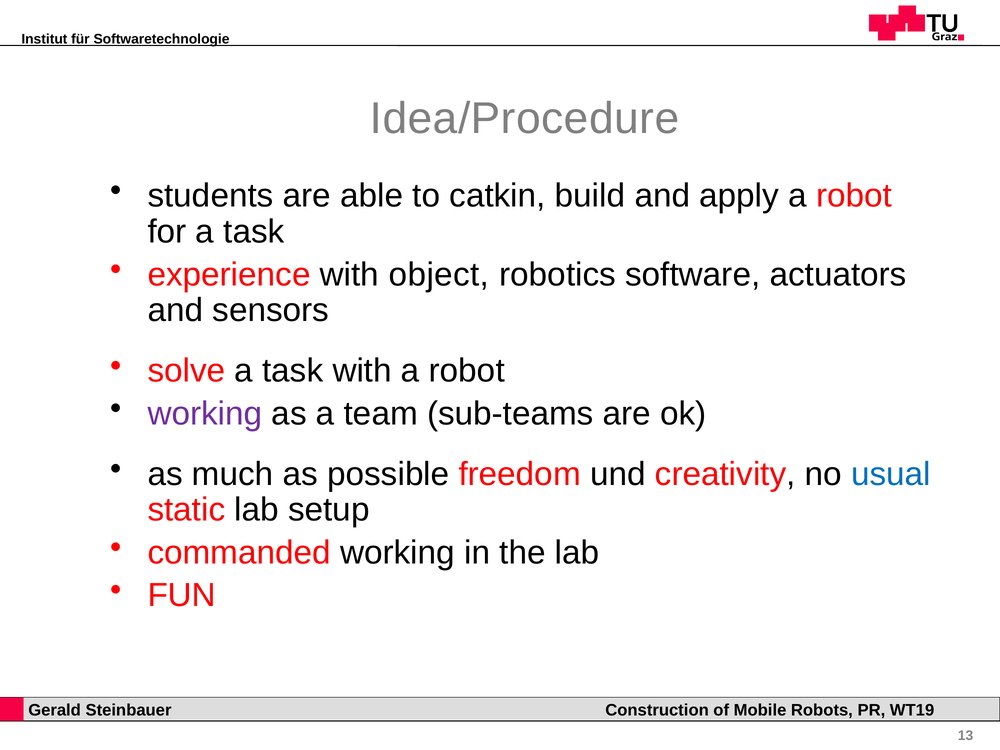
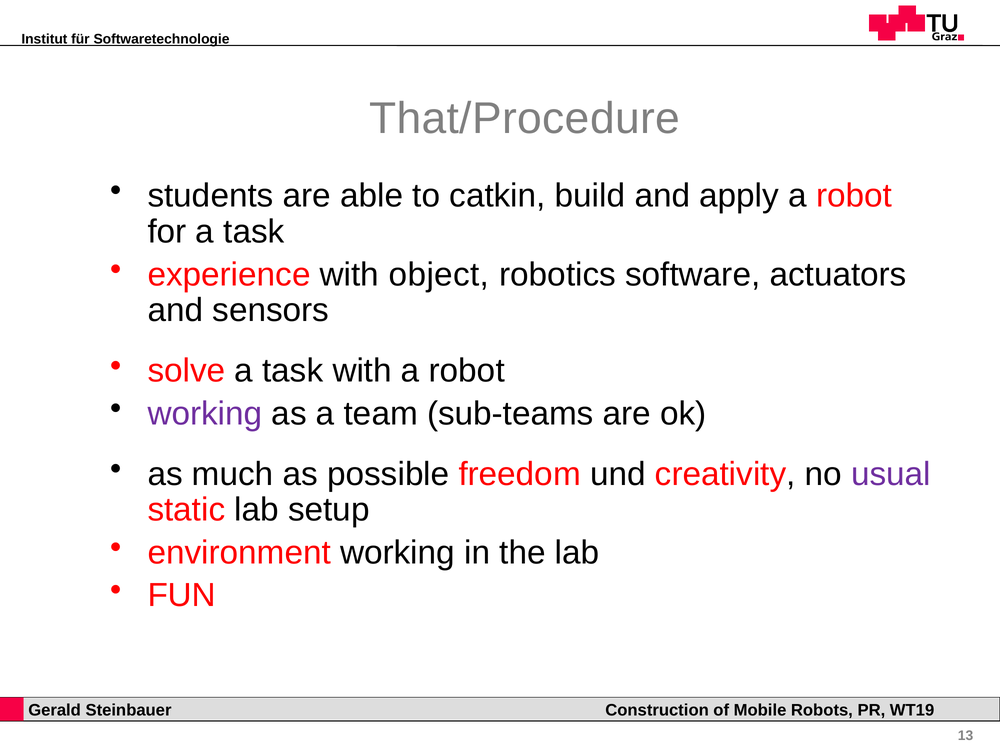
Idea/Procedure: Idea/Procedure -> That/Procedure (525, 118)
usual colour: blue -> purple (891, 474)
commanded: commanded -> environment (239, 553)
